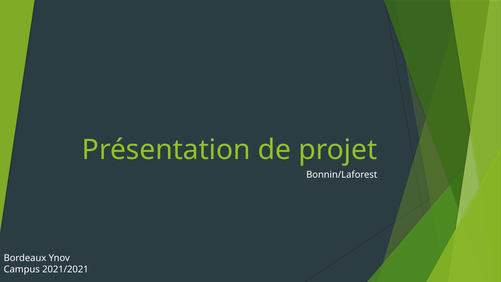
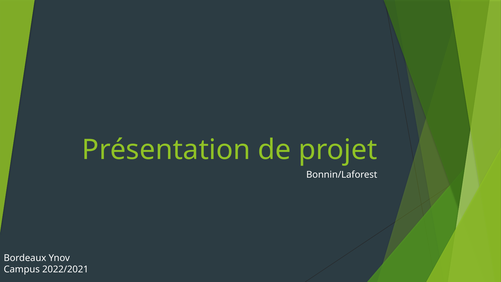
2021/2021: 2021/2021 -> 2022/2021 (65, 269)
